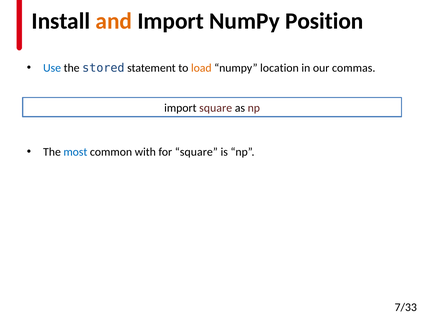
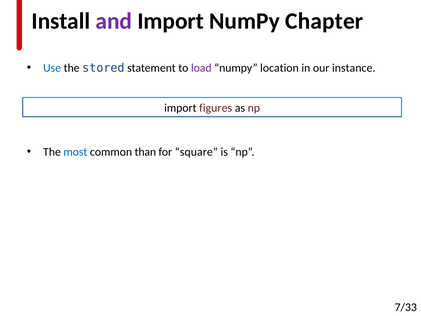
and colour: orange -> purple (114, 21)
Position: Position -> Chapter (324, 21)
load colour: orange -> purple (201, 68)
commas: commas -> instance (354, 68)
import square: square -> figures (216, 108)
with: with -> than (145, 152)
